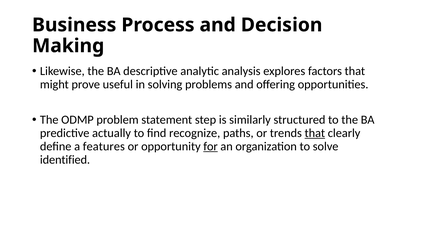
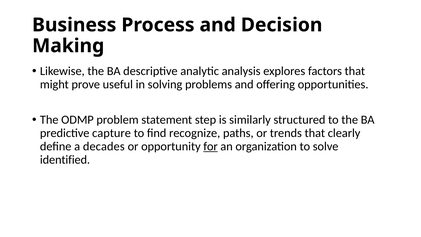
actually: actually -> capture (112, 133)
that underline: present -> none (315, 133)
features: features -> decades (104, 146)
